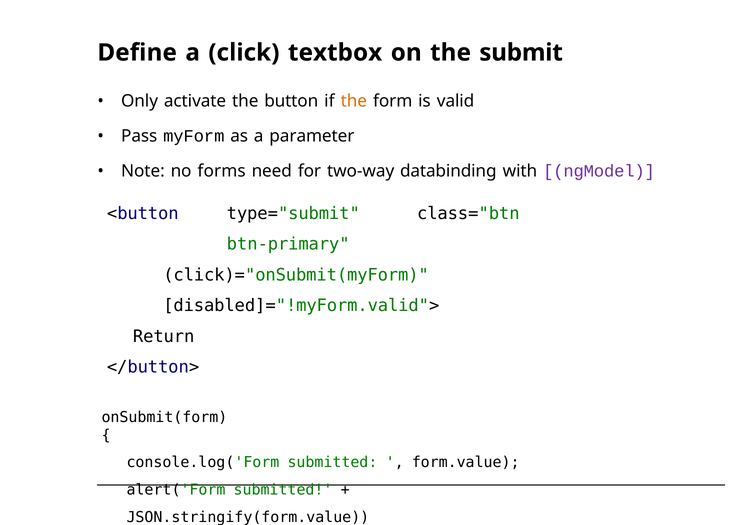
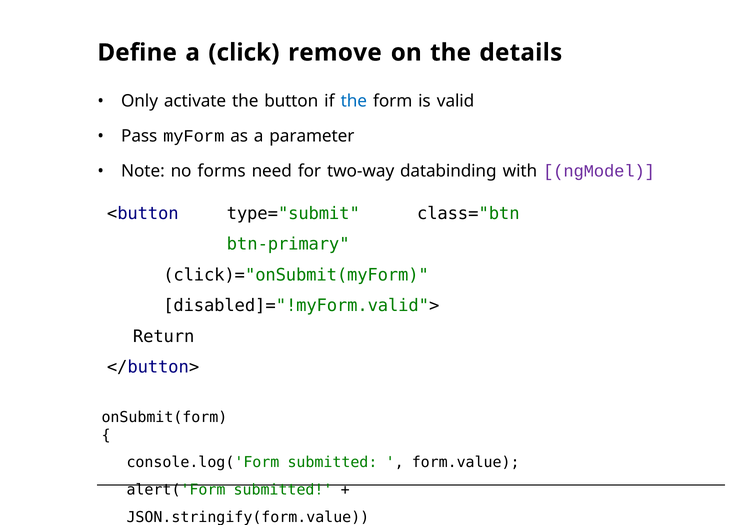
textbox: textbox -> remove (335, 53)
submit: submit -> details (521, 53)
the colour: orange -> blue (354, 101)
